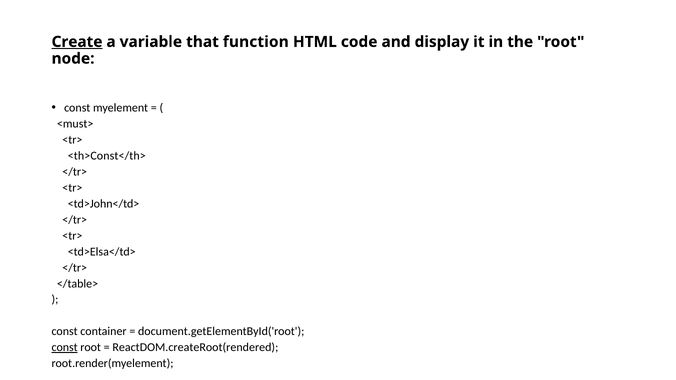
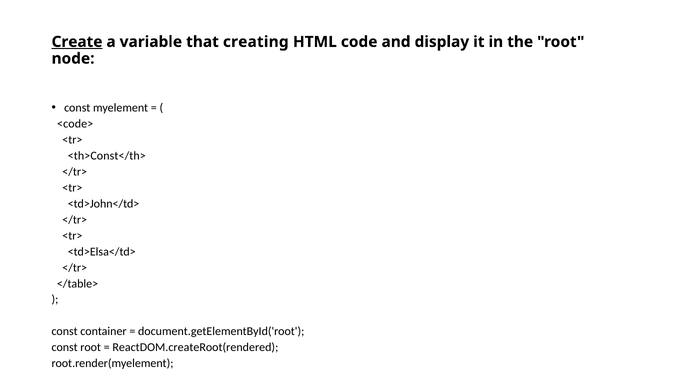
function: function -> creating (256, 42)
<must>: <must> -> <code> (75, 124)
const underline: present -> none (65, 348)
